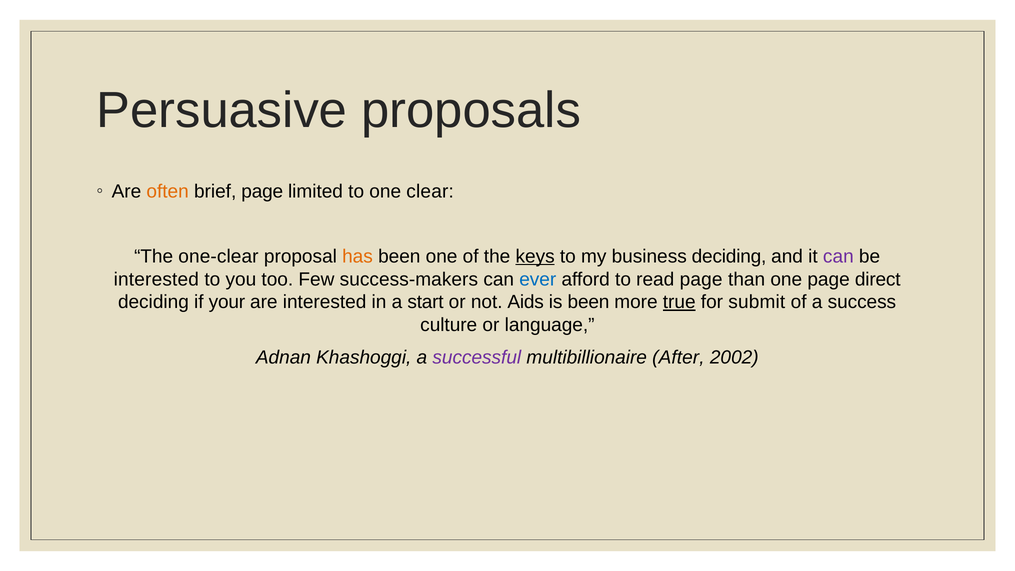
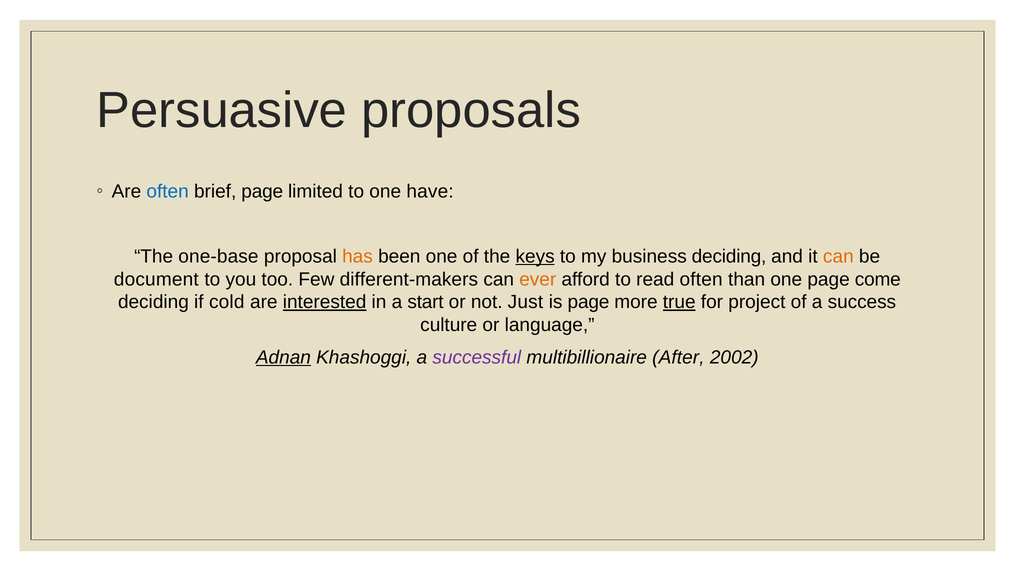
often colour: orange -> blue (168, 192)
clear: clear -> have (430, 192)
one-clear: one-clear -> one-base (218, 256)
can colour: purple -> orange (838, 256)
interested: interested -> document (156, 279)
success-makers: success-makers -> different-makers (409, 279)
ever colour: blue -> orange (538, 279)
read page: page -> often (701, 279)
direct: direct -> come (878, 279)
your: your -> cold (227, 302)
interested underline: none -> present (325, 302)
Aids: Aids -> Just (525, 302)
is been: been -> page (588, 302)
submit: submit -> project (757, 302)
Adnan underline: none -> present (283, 357)
